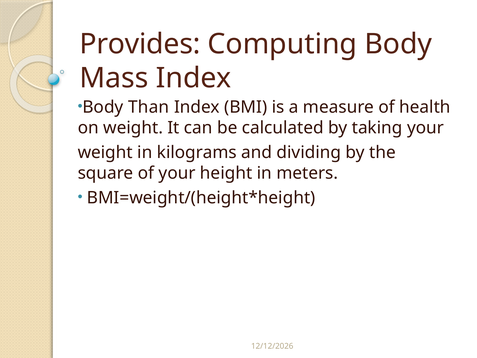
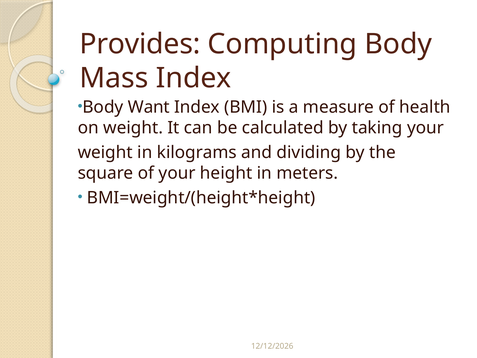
Than: Than -> Want (149, 107)
